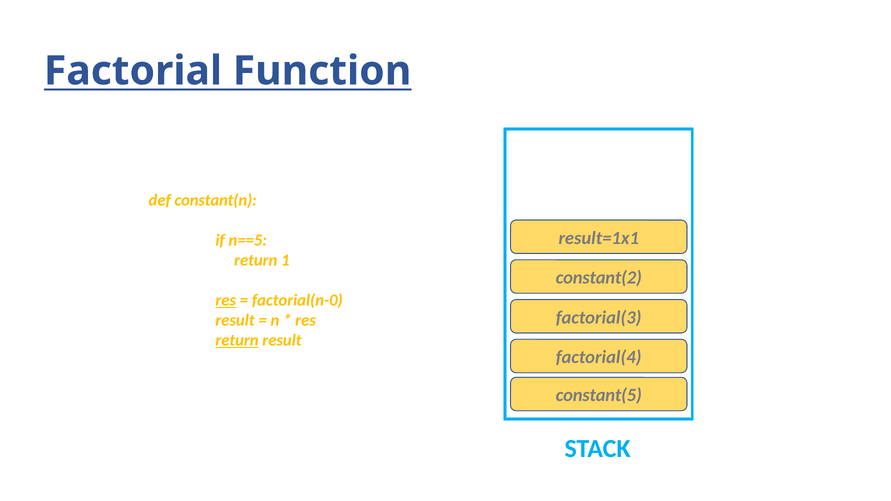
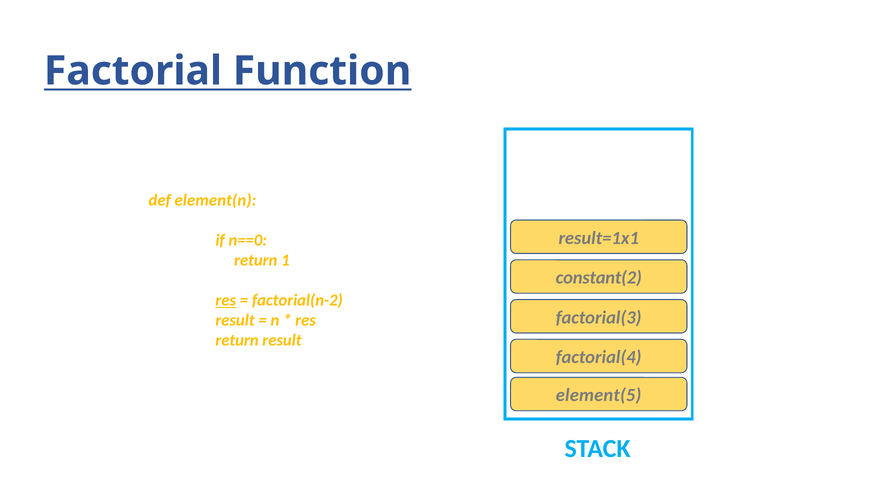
constant(n: constant(n -> element(n (215, 200)
n==5: n==5 -> n==0 (248, 240)
factorial(n-0: factorial(n-0 -> factorial(n-2 (297, 300)
return underline: present -> none (237, 340)
constant(5: constant(5 -> element(5 (599, 395)
